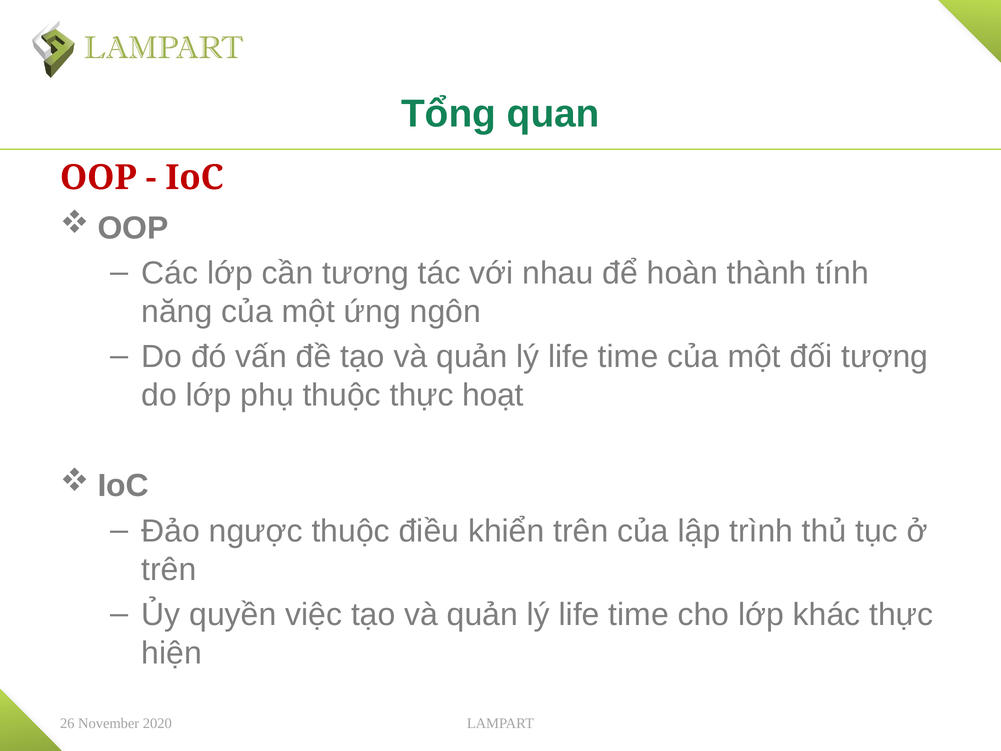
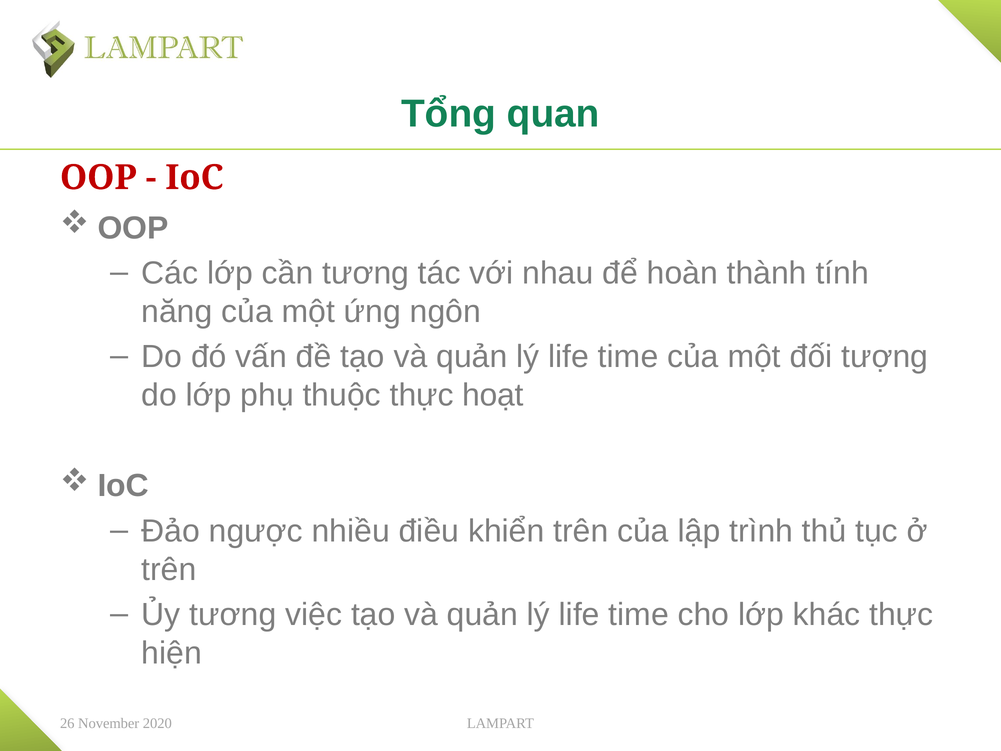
ngược thuộc: thuộc -> nhiều (351, 531)
Ủy quyền: quyền -> tương (233, 615)
